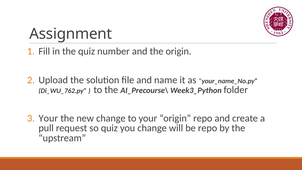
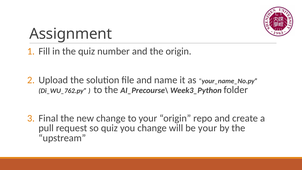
Your: Your -> Final (48, 118)
be repo: repo -> your (208, 128)
